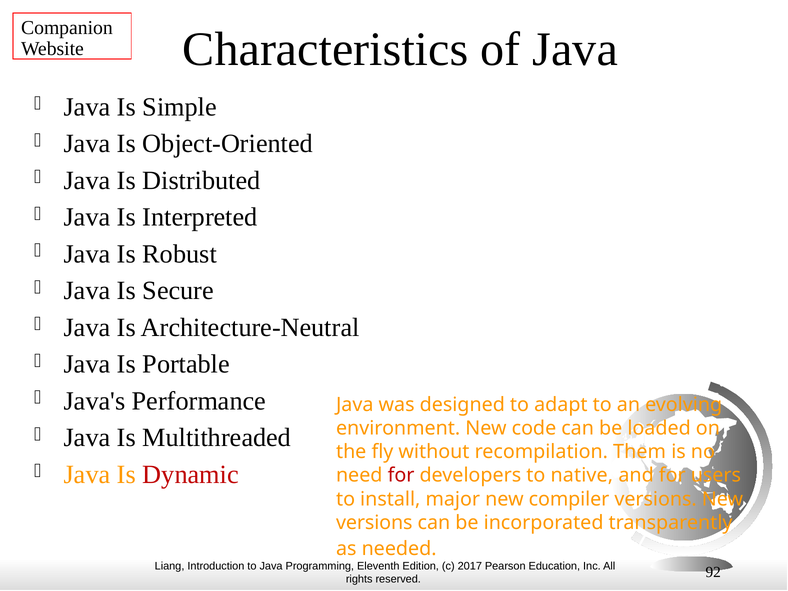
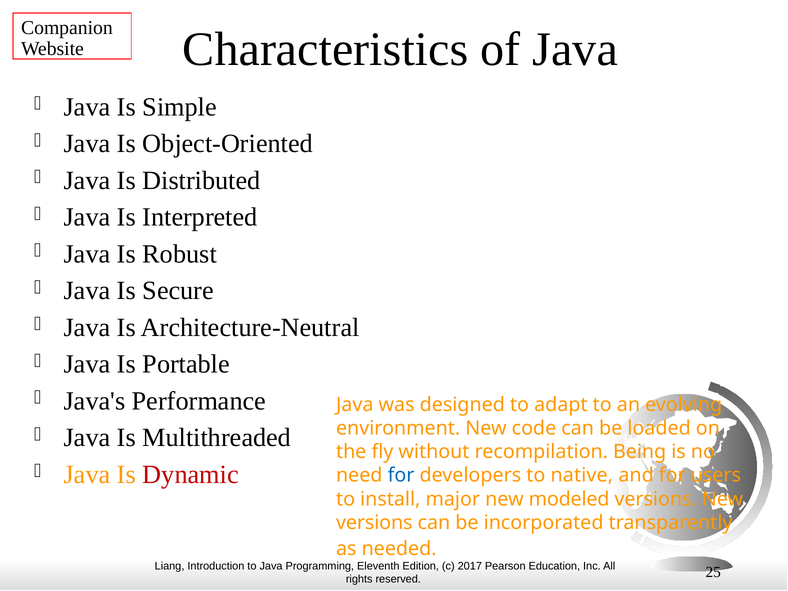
Them: Them -> Being (640, 452)
for colour: red -> blue (401, 475)
compiler: compiler -> modeled (569, 499)
92: 92 -> 25 (713, 572)
